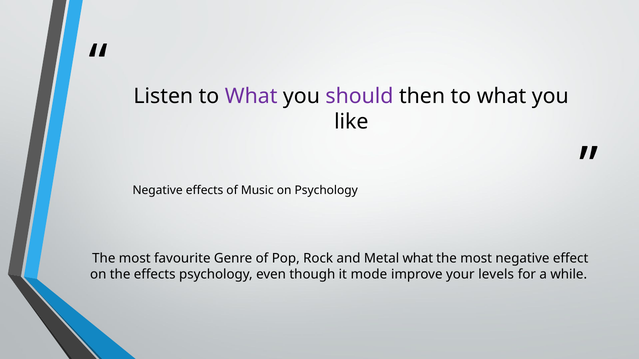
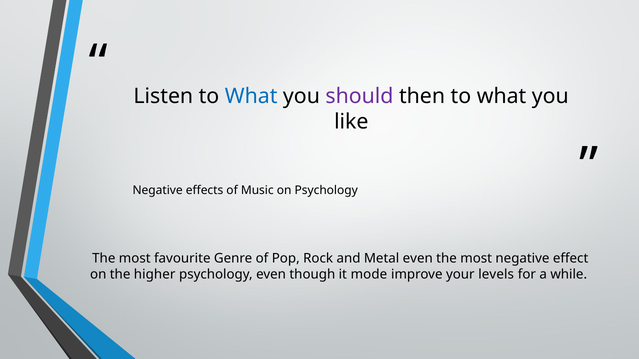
What colour: purple -> blue (251, 97)
Metal what: what -> even (418, 259)
the effects: effects -> higher (155, 274)
